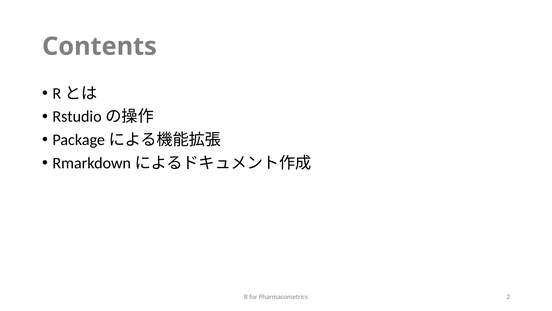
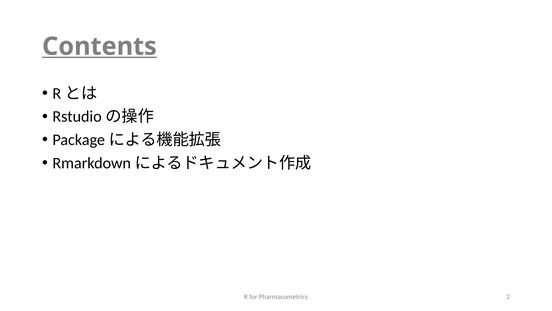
Contents underline: none -> present (99, 46)
